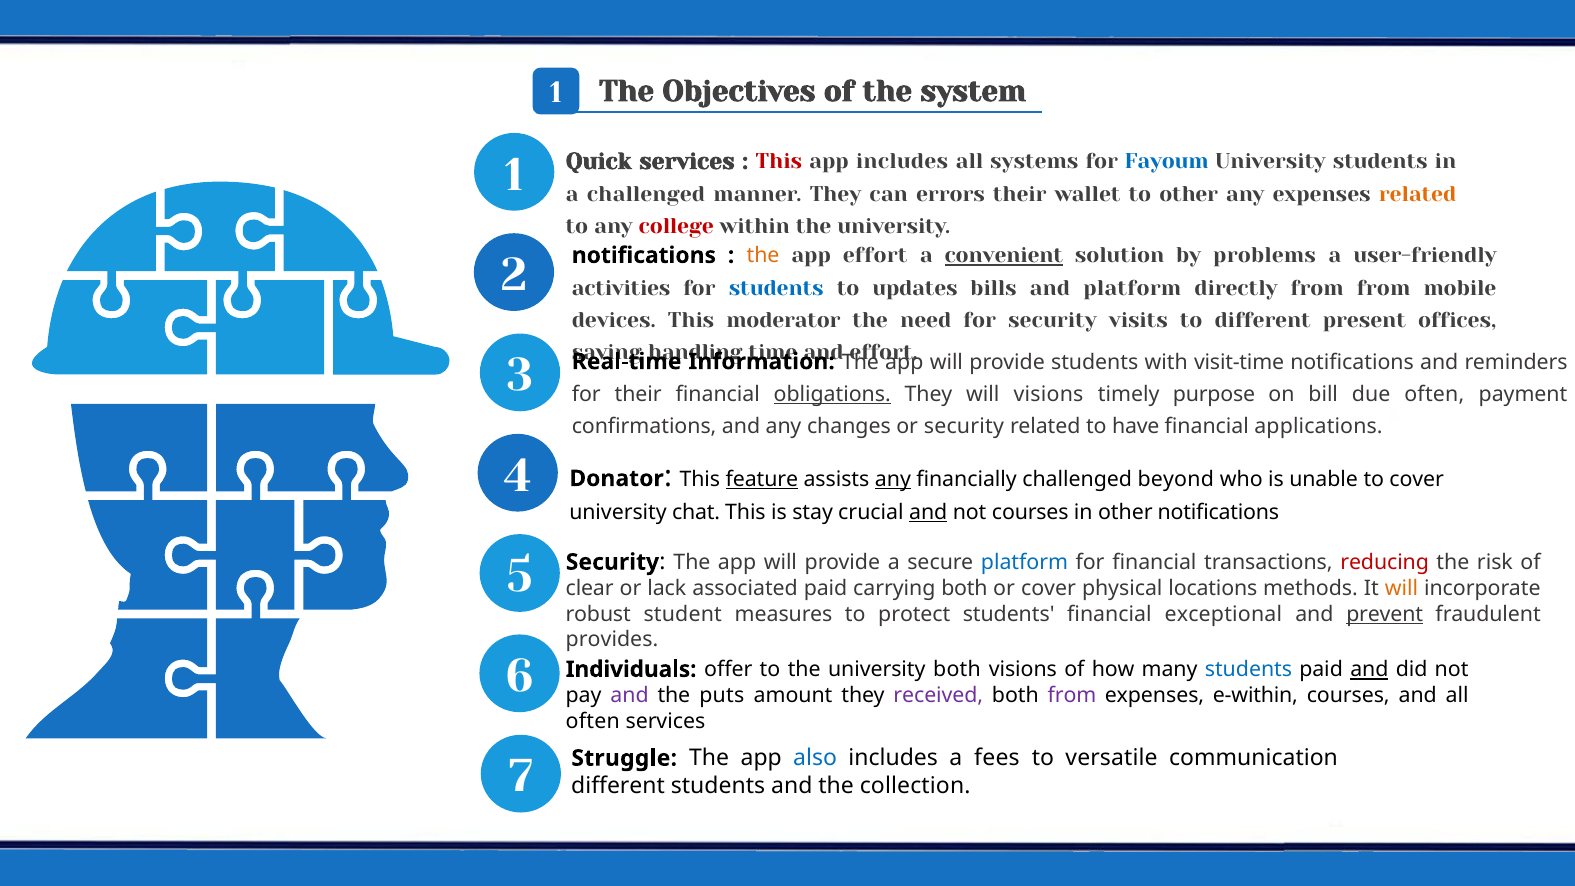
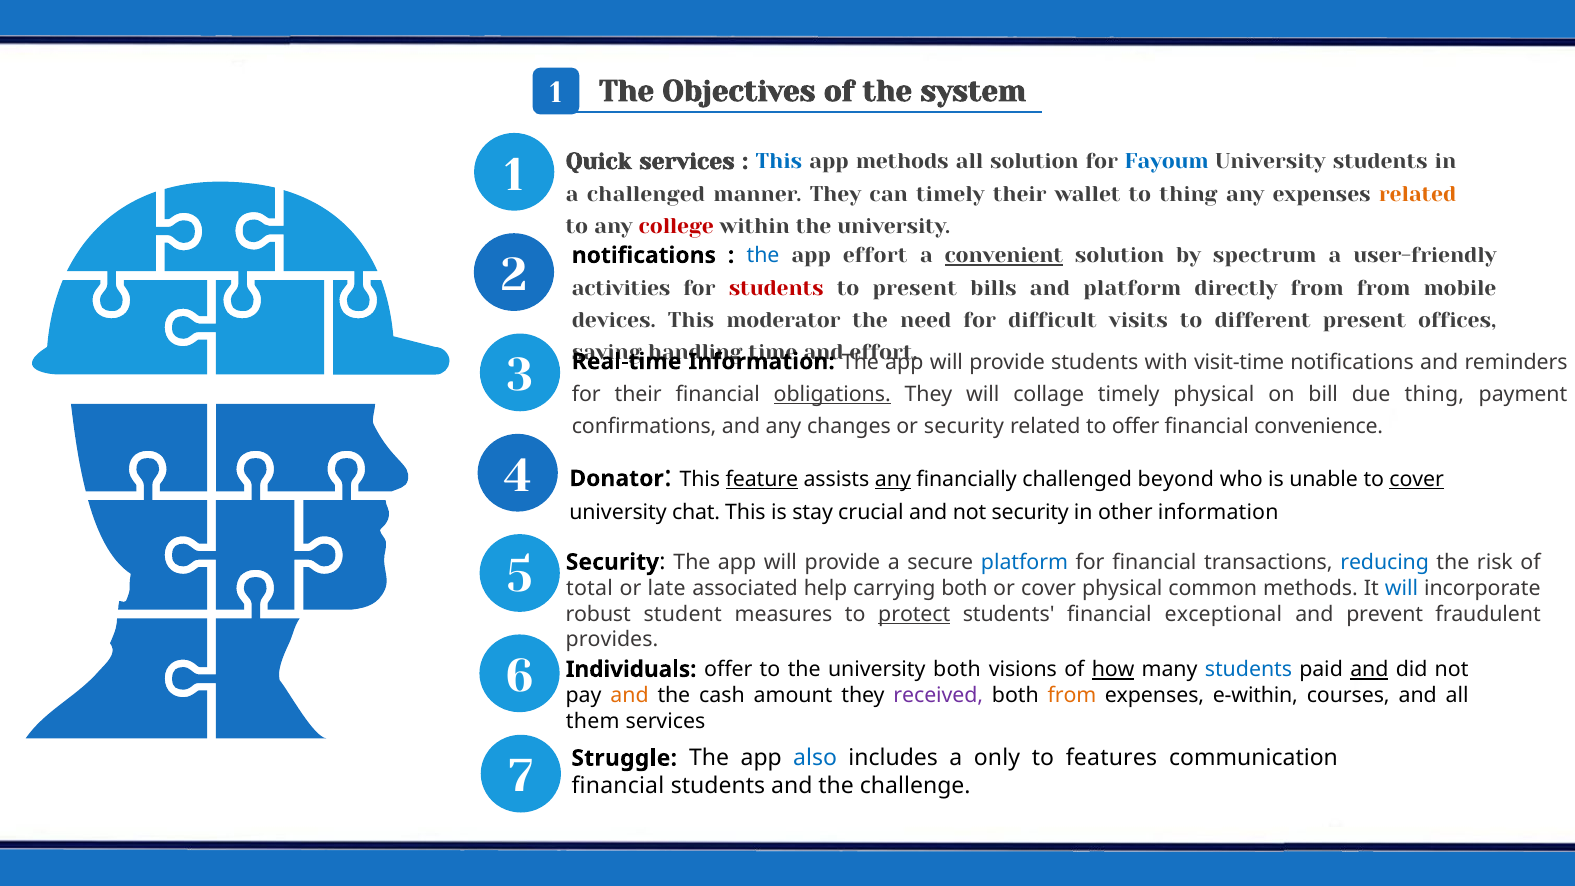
This colour: red -> blue (779, 162)
app includes: includes -> methods (902, 162)
all systems: systems -> solution (1034, 162)
can errors: errors -> timely (950, 194)
to other: other -> thing (1189, 194)
the colour: orange -> blue (763, 256)
problems: problems -> spectrum (1265, 256)
students colour: blue -> red (776, 288)
to updates: updates -> present (915, 288)
for security: security -> difficult (1052, 320)
will visions: visions -> collage (1049, 394)
timely purpose: purpose -> physical (1214, 394)
due often: often -> thing (1434, 394)
to have: have -> offer (1136, 426)
applications: applications -> convenience (1319, 426)
cover underline: none -> present (1417, 479)
and underline: present -> none (928, 513)
not courses: courses -> security (1030, 513)
other notifications: notifications -> information (1218, 513)
reducing colour: red -> blue (1385, 563)
clear: clear -> total (589, 589)
lack: lack -> late (667, 589)
associated paid: paid -> help (826, 589)
locations: locations -> common (1213, 589)
will colour: orange -> blue (1402, 589)
protect underline: none -> present (914, 614)
prevent underline: present -> none (1385, 614)
how underline: none -> present (1113, 670)
and colour: purple -> orange (630, 696)
puts: puts -> cash (722, 696)
from colour: purple -> orange (1072, 696)
often: often -> them (593, 721)
fees: fees -> only (997, 758)
versatile: versatile -> features (1111, 758)
different: different -> financial (618, 786)
collection: collection -> challenge (915, 786)
